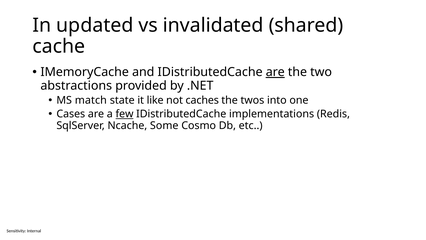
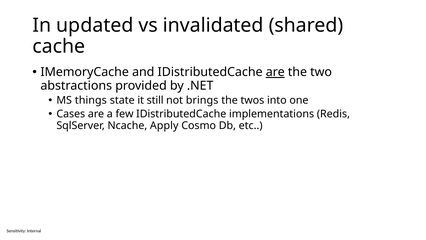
match: match -> things (91, 100)
like: like -> still (155, 100)
caches: caches -> brings (202, 100)
few underline: present -> none (125, 114)
Some: Some -> Apply (164, 125)
